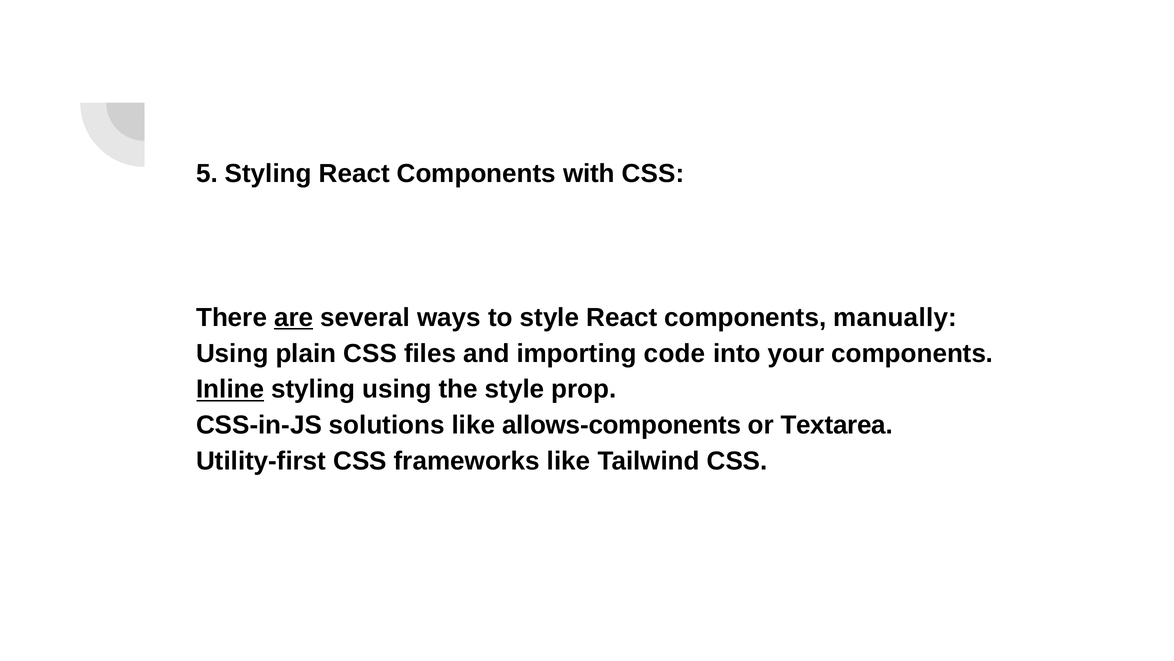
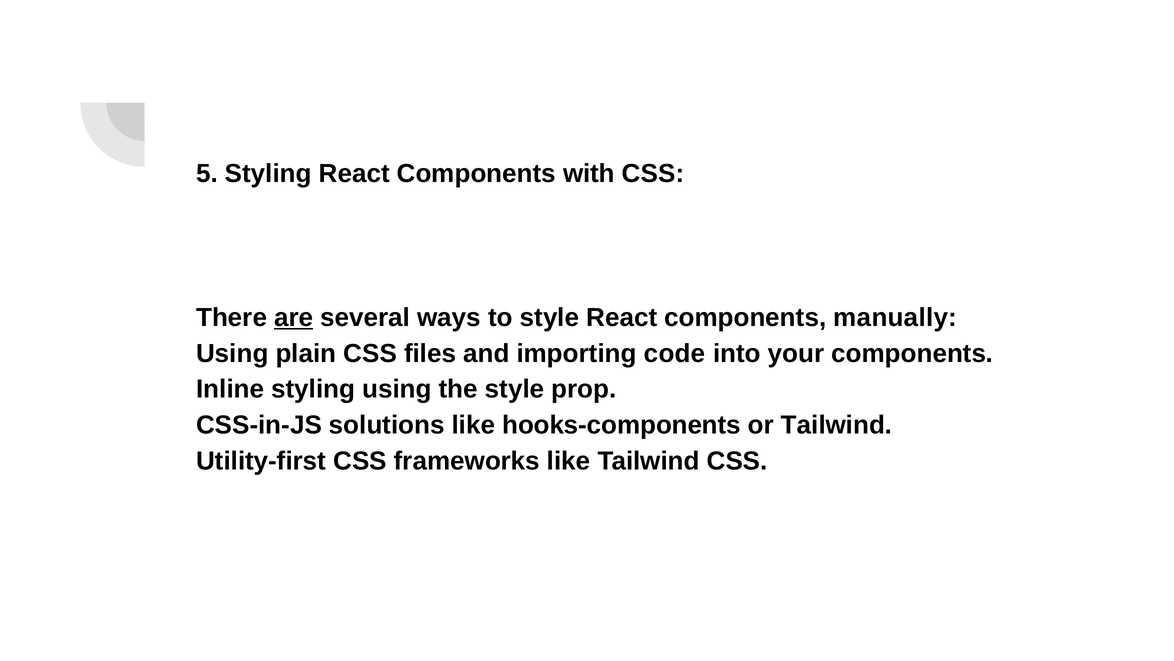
Inline underline: present -> none (230, 389)
allows-components: allows-components -> hooks-components (622, 425)
or Textarea: Textarea -> Tailwind (837, 425)
